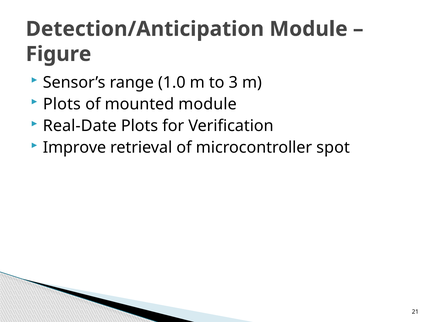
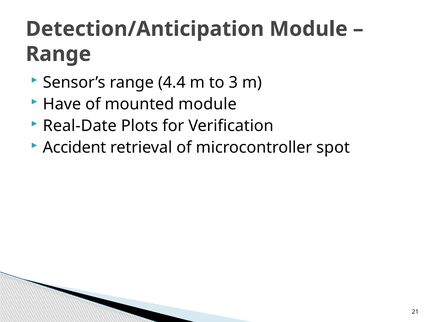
Figure: Figure -> Range (58, 54)
1.0: 1.0 -> 4.4 (172, 82)
Plots: Plots -> Have (62, 104)
Improve: Improve -> Accident (74, 148)
